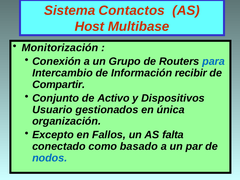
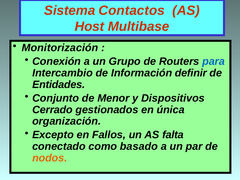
recibir: recibir -> definir (191, 73)
Compartir: Compartir -> Entidades (59, 84)
Activo: Activo -> Menor (113, 98)
Usuario: Usuario -> Cerrado (52, 110)
nodos colour: blue -> orange (50, 158)
